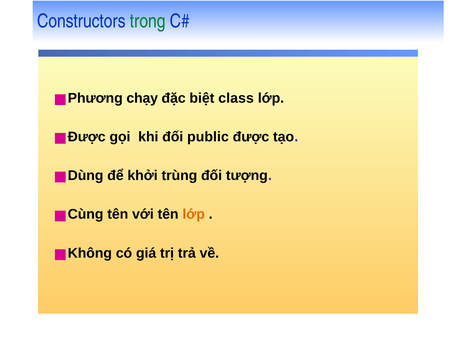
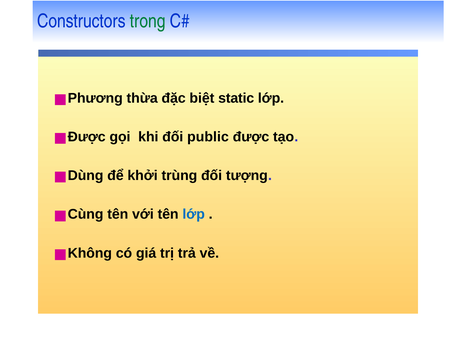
chạy: chạy -> thừa (142, 98)
class: class -> static (236, 98)
lớp colour: orange -> blue (194, 214)
